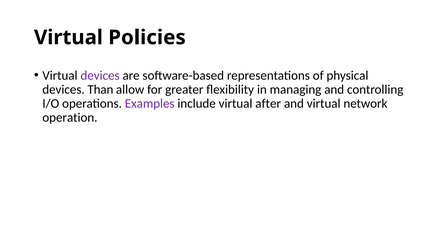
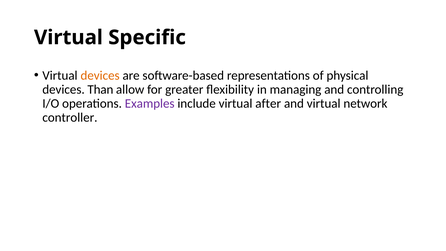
Policies: Policies -> Specific (147, 37)
devices colour: purple -> orange (100, 75)
operation: operation -> controller (70, 118)
